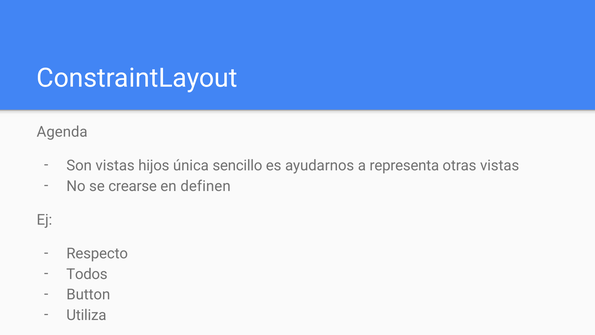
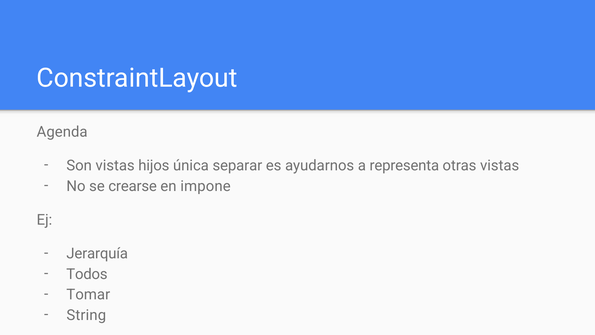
sencillo: sencillo -> separar (237, 165)
definen: definen -> impone (206, 186)
Respecto: Respecto -> Jerarquía (97, 253)
Button: Button -> Tomar (88, 294)
Utiliza: Utiliza -> String (86, 315)
